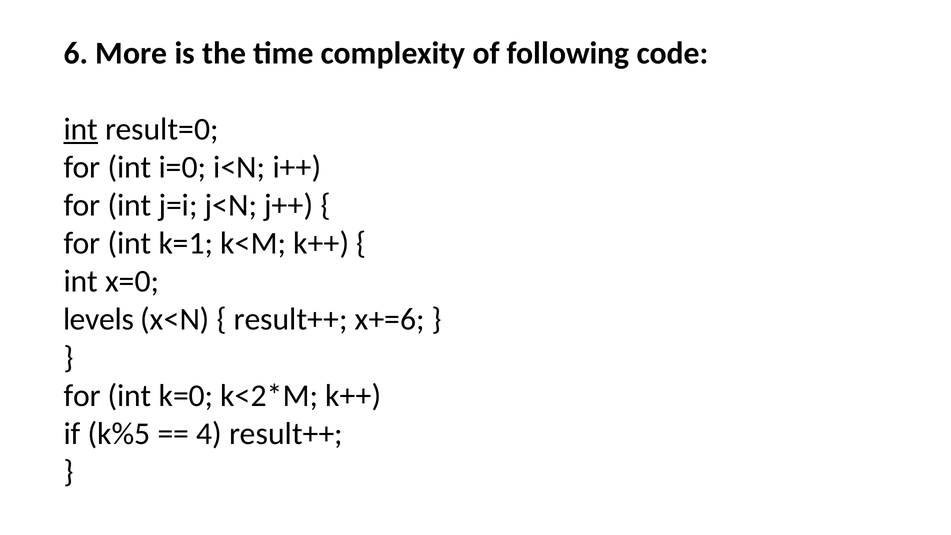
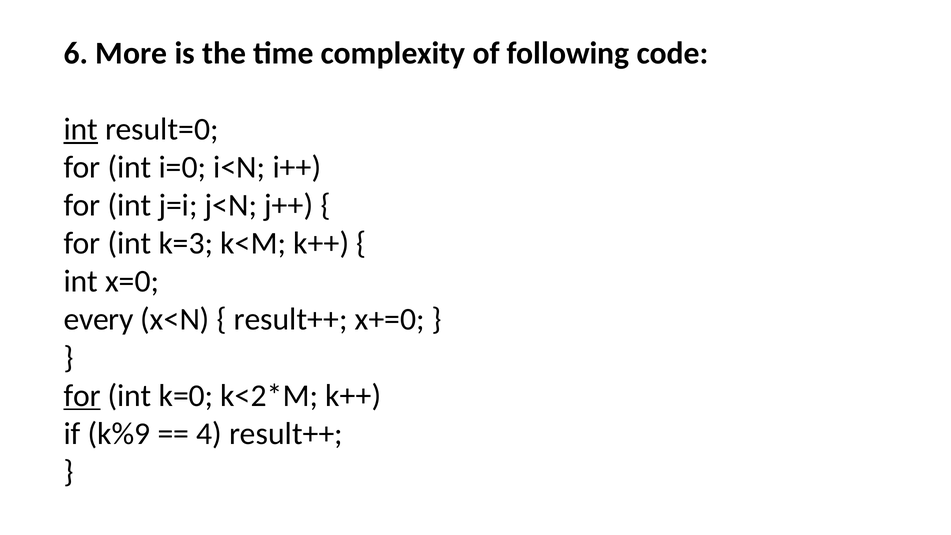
k=1: k=1 -> k=3 (186, 243)
levels: levels -> every (99, 319)
x+=6: x+=6 -> x+=0 (390, 319)
for underline: none -> present (82, 396)
k%5: k%5 -> k%9 (119, 434)
